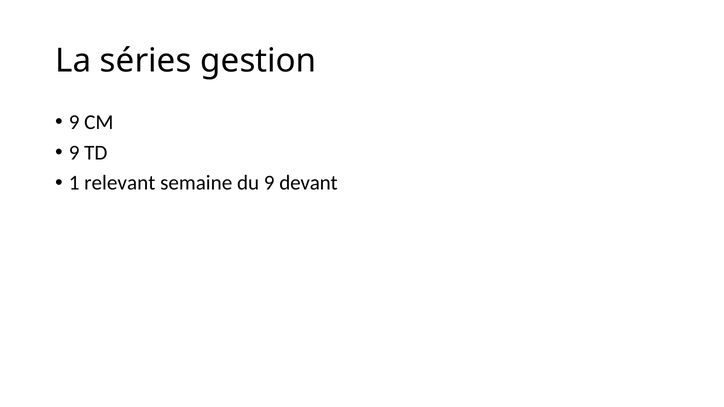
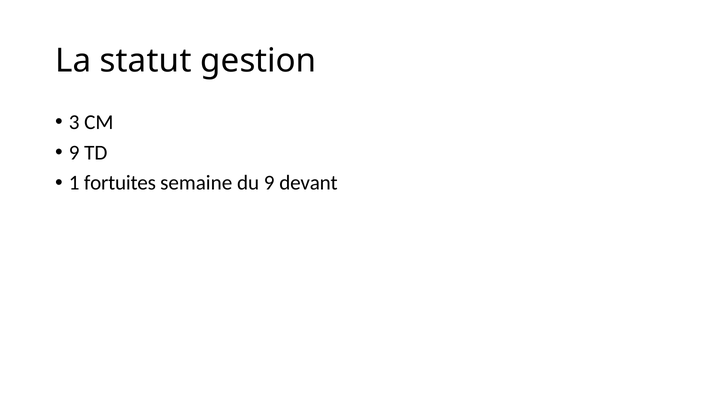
séries: séries -> statut (146, 61)
9: 9 -> 3 (74, 122)
relevant: relevant -> fortuites (120, 183)
